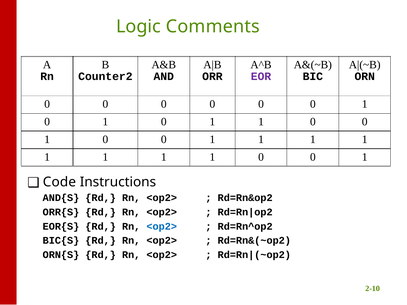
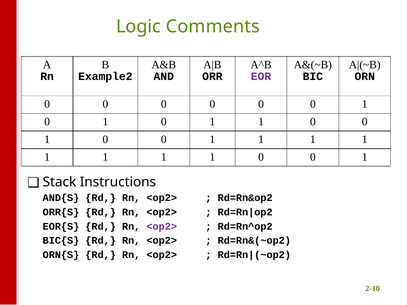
Counter2: Counter2 -> Example2 (105, 77)
Code: Code -> Stack (59, 182)
<op2> colour: blue -> purple (162, 227)
